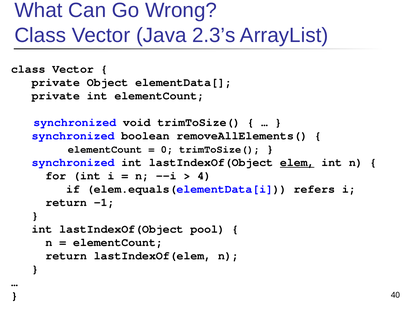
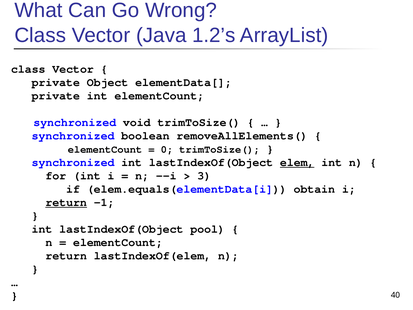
2.3’s: 2.3’s -> 1.2’s (214, 35)
4: 4 -> 3 (204, 176)
refers: refers -> obtain (314, 189)
return underline: none -> present (66, 202)
